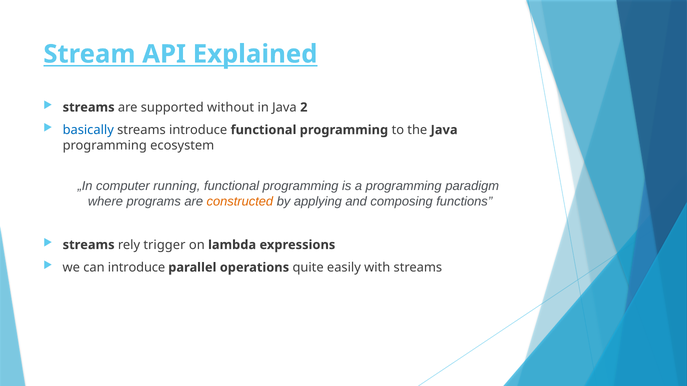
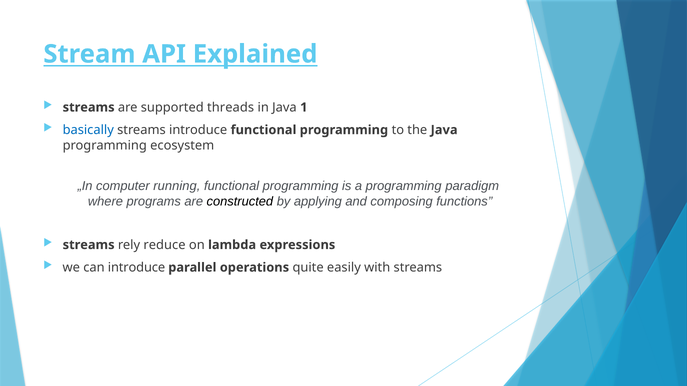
without: without -> threads (231, 107)
2: 2 -> 1 (304, 107)
constructed colour: orange -> black (240, 202)
trigger: trigger -> reduce (164, 245)
